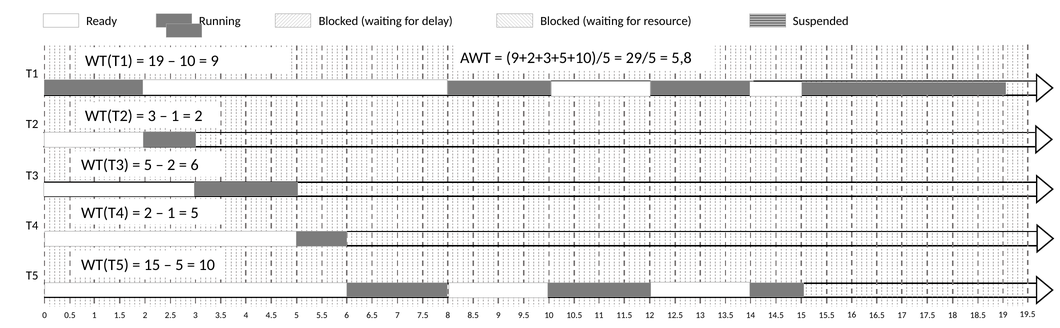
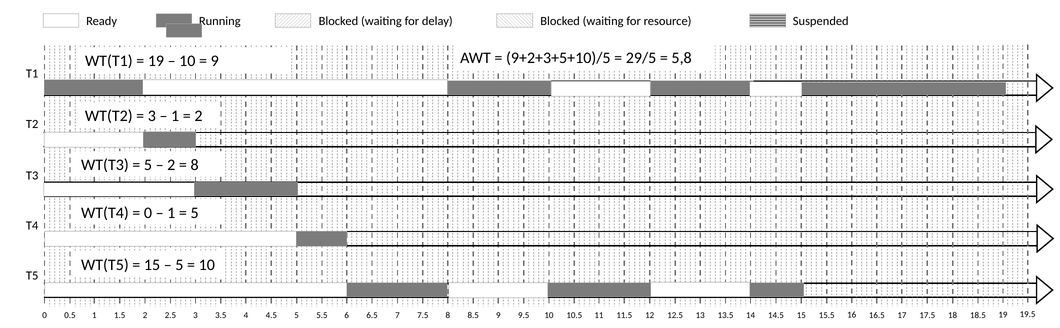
6: 6 -> 8 (195, 165)
2: 2 -> 0 (148, 213)
